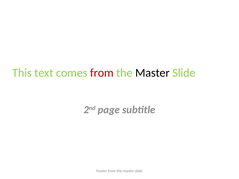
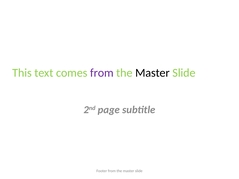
from colour: red -> purple (102, 73)
